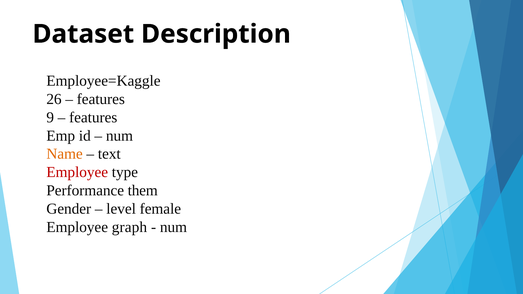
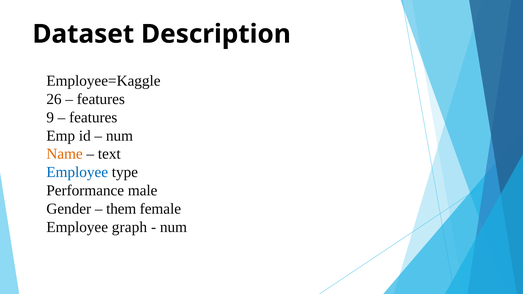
Employee colour: red -> blue (77, 172)
them: them -> male (143, 191)
level: level -> them (121, 209)
